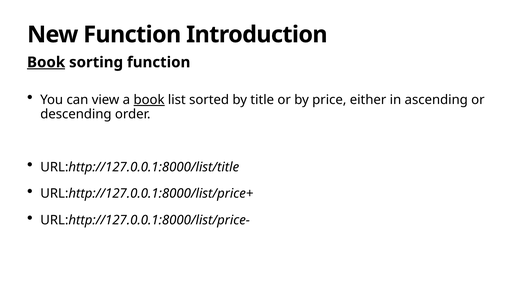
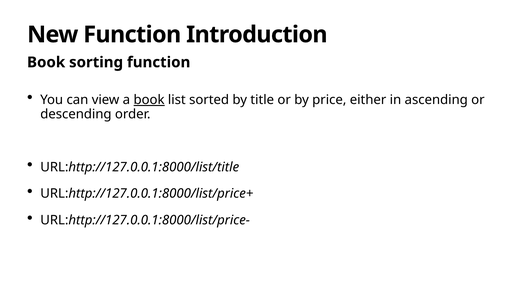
Book underline: present -> none (46, 62)
